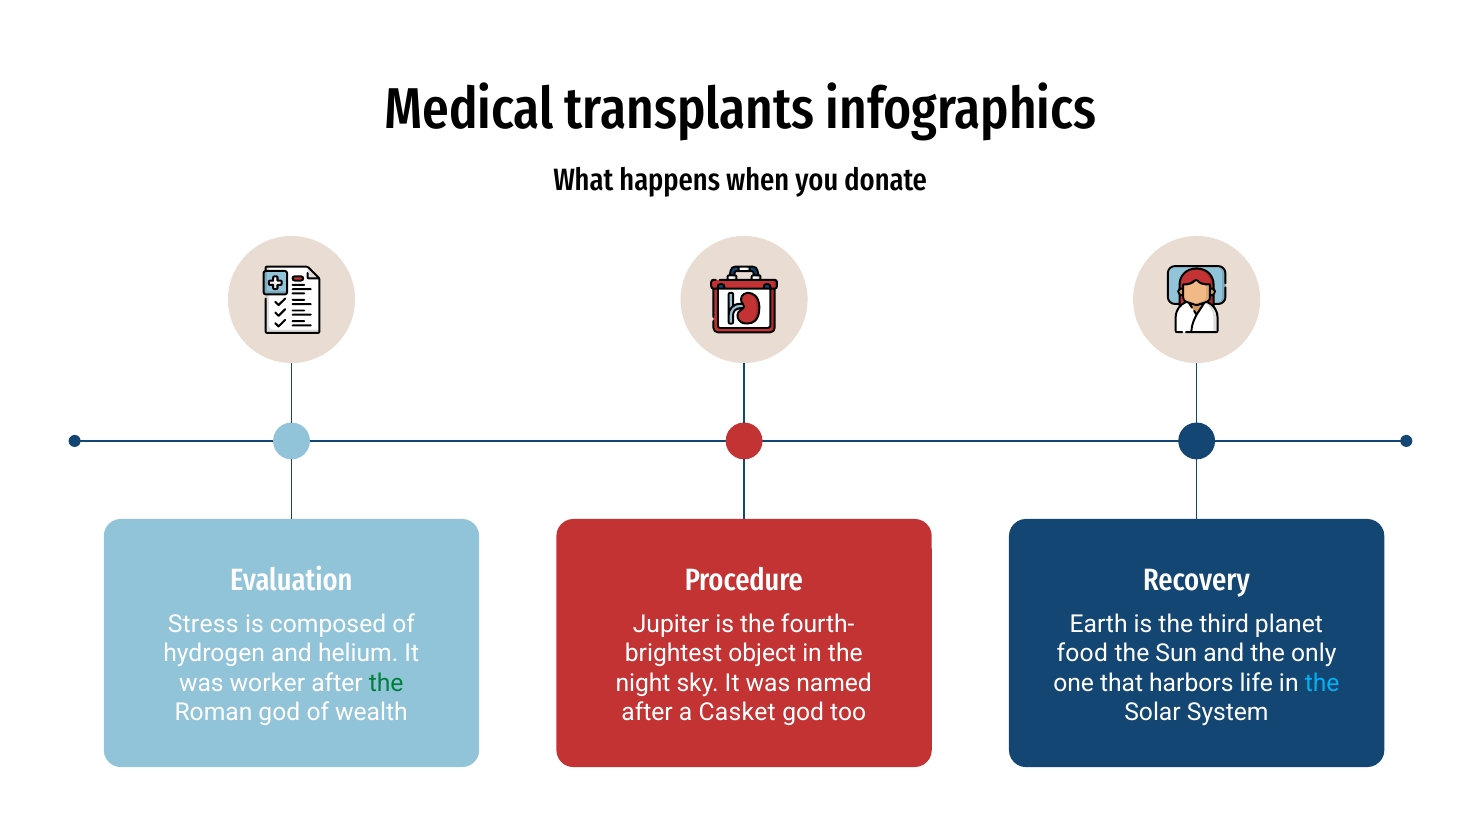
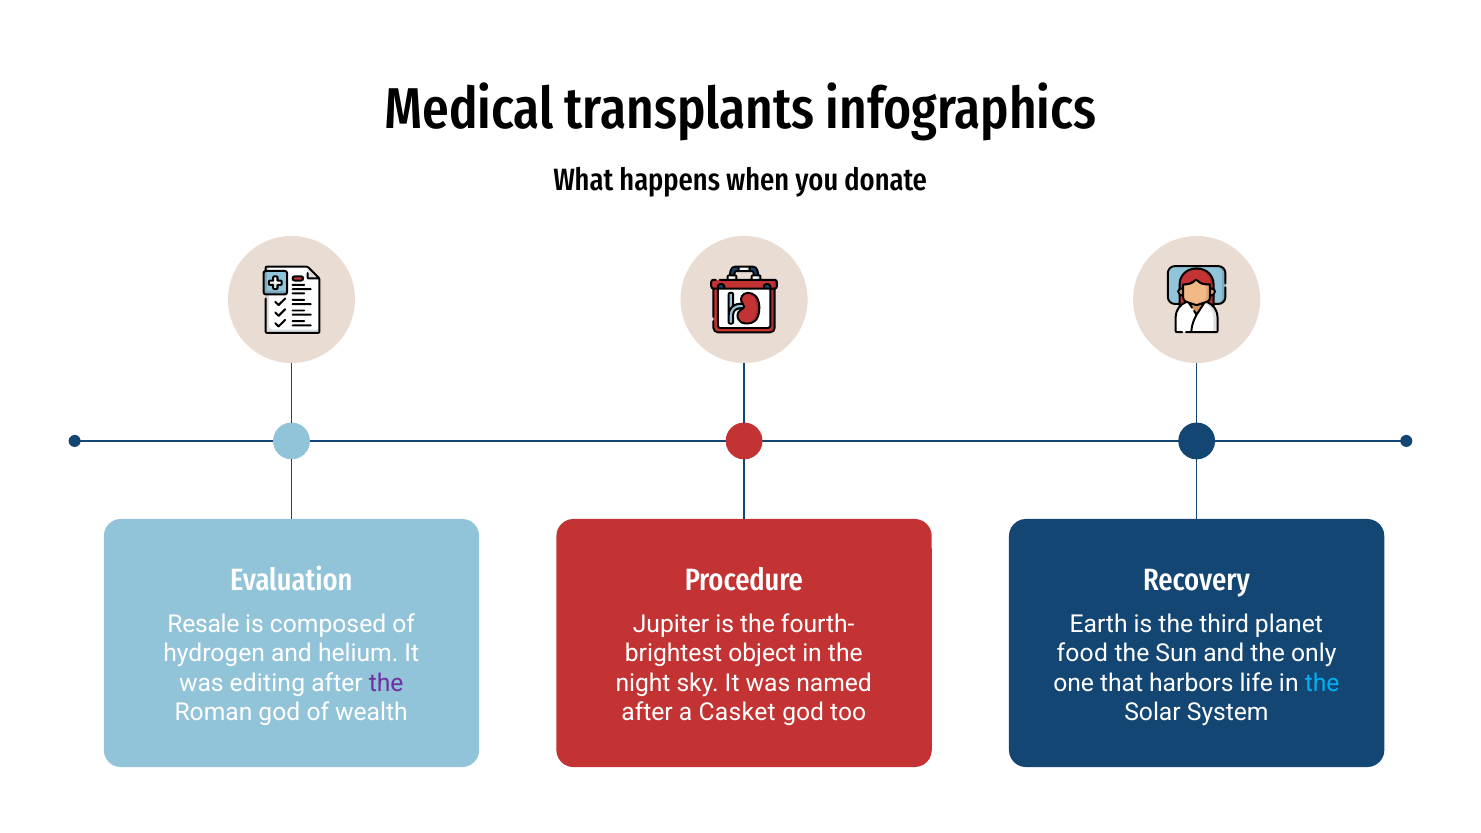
Stress: Stress -> Resale (203, 624)
worker: worker -> editing (267, 683)
the colour: green -> purple (386, 683)
